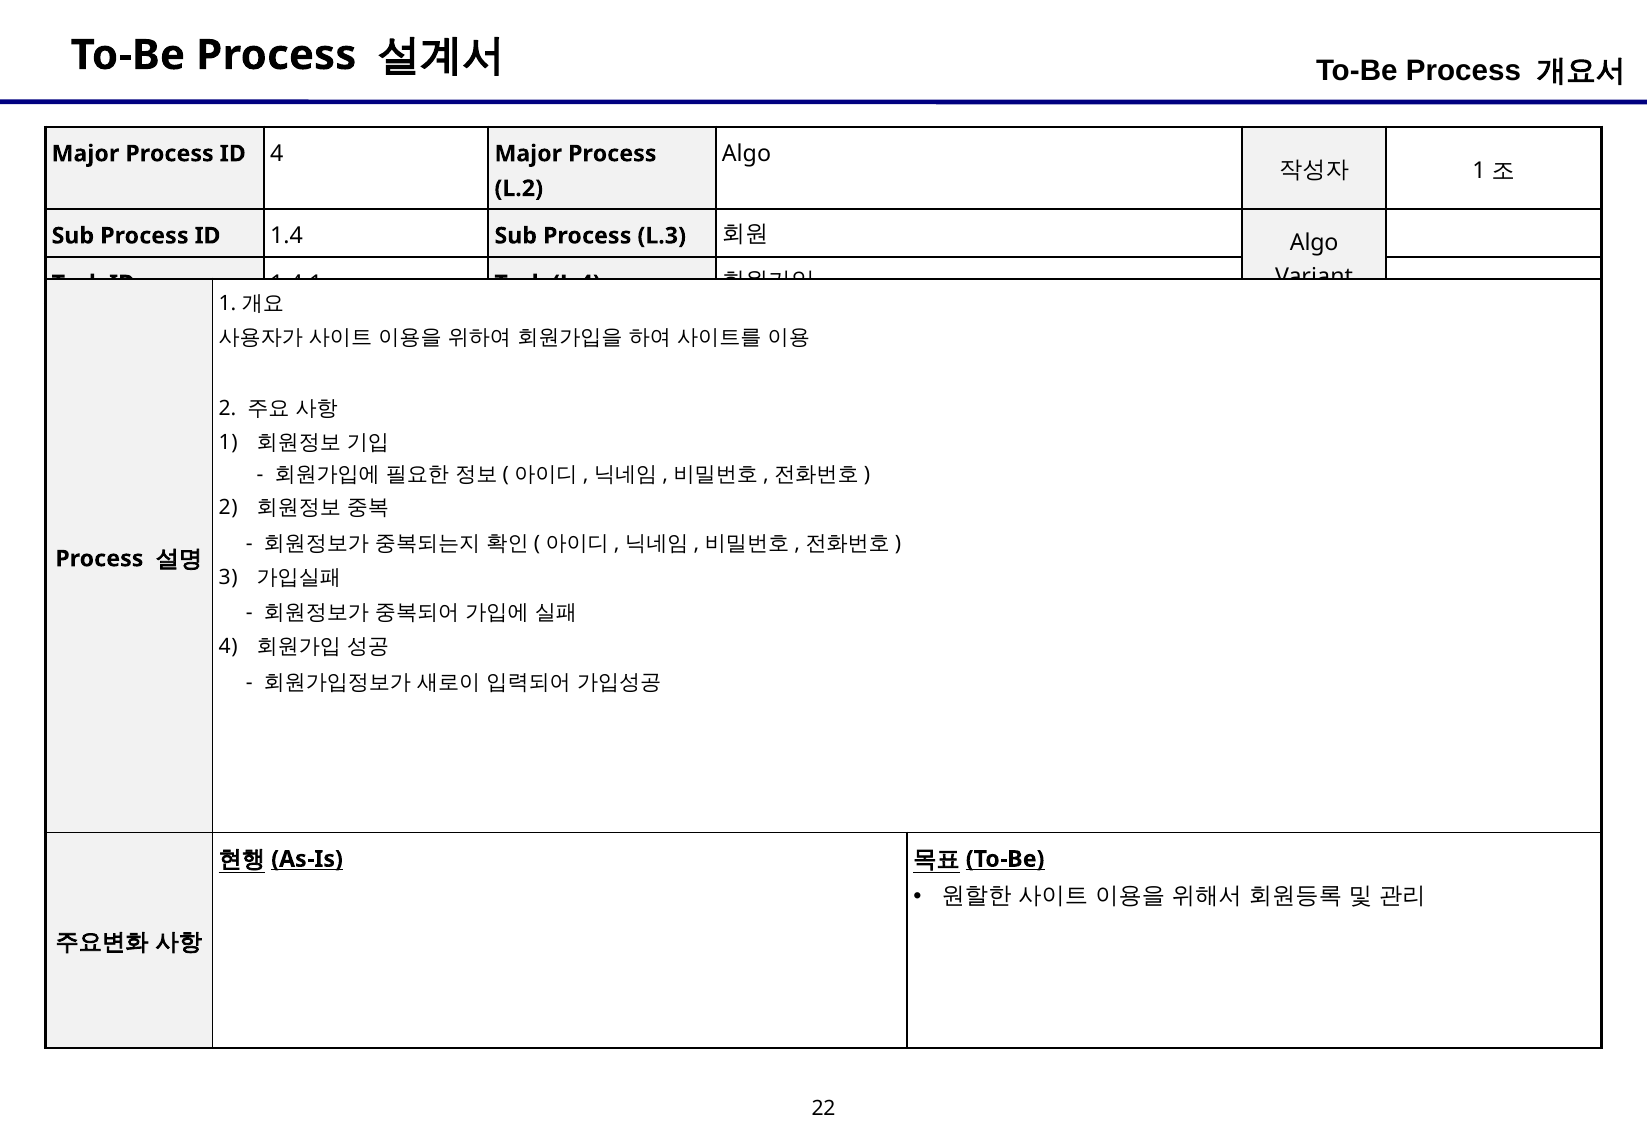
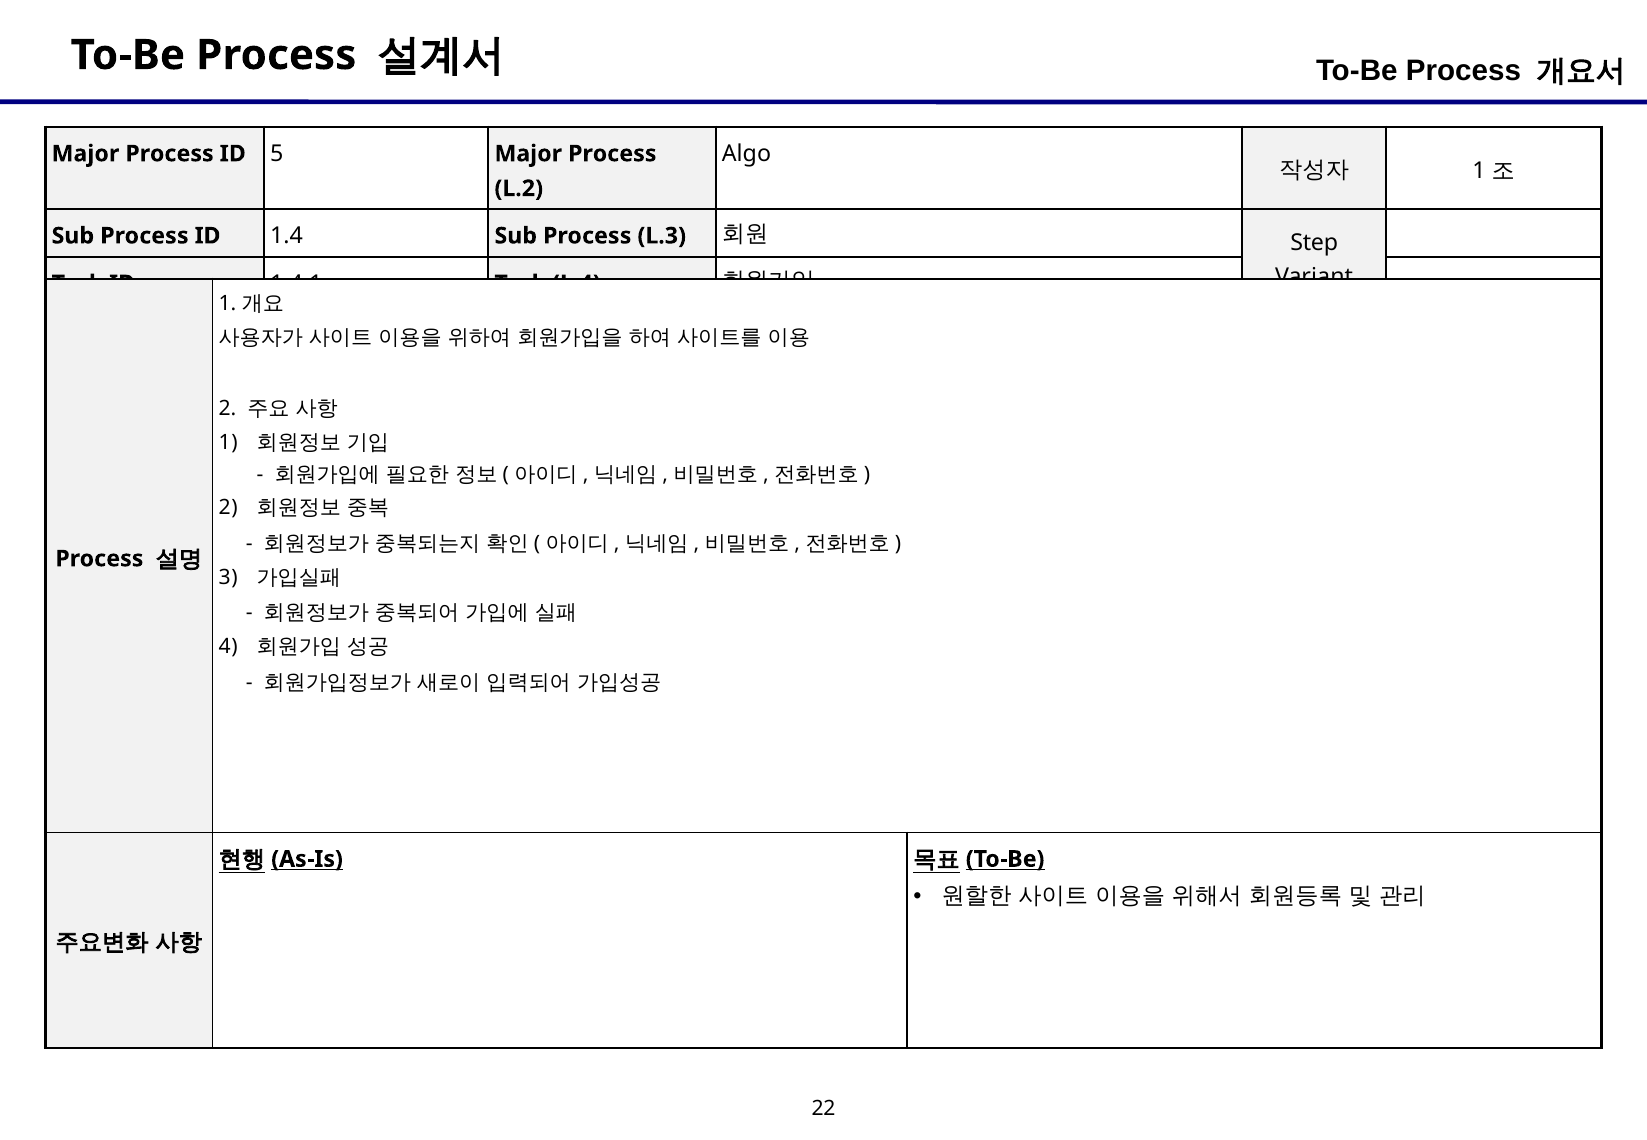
ID 4: 4 -> 5 (277, 154)
Algo: Algo -> Step (1314, 242)
